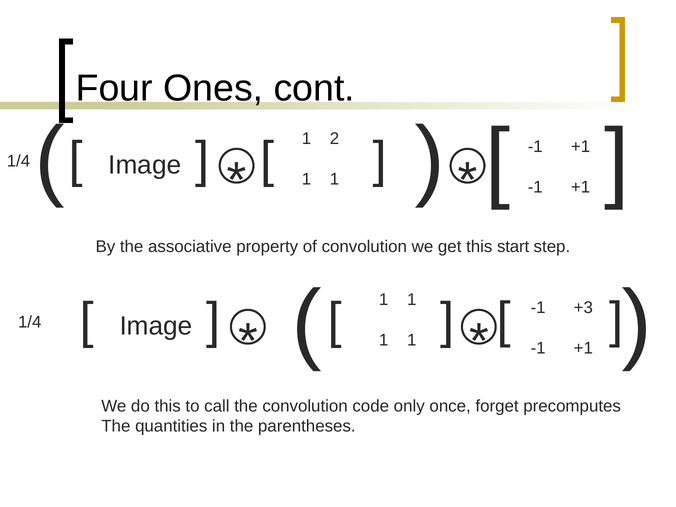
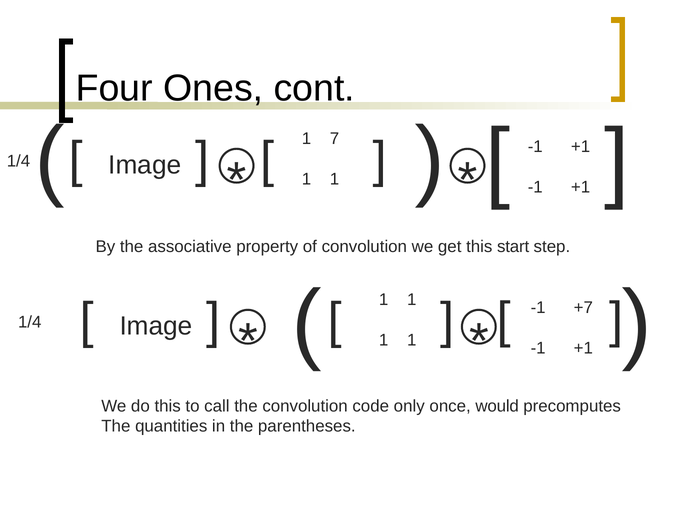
2: 2 -> 7 (335, 139)
+3: +3 -> +7 (583, 308)
forget: forget -> would (497, 406)
